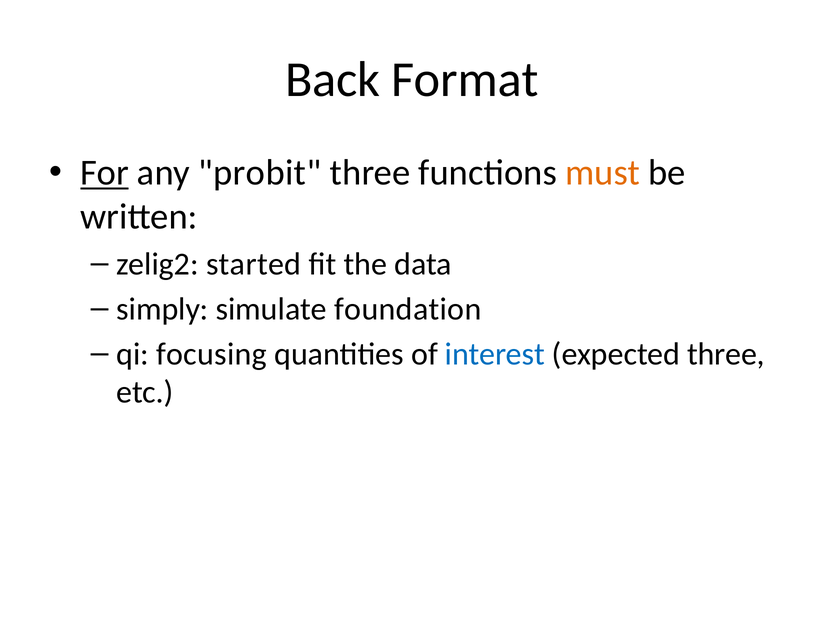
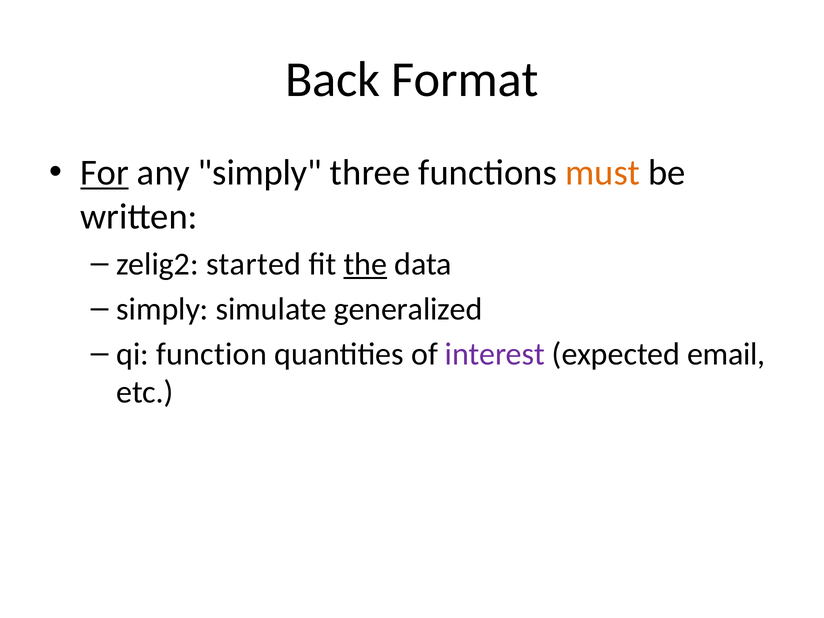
any probit: probit -> simply (260, 173)
the underline: none -> present (365, 264)
foundation: foundation -> generalized (408, 309)
focusing: focusing -> function (212, 354)
interest colour: blue -> purple (495, 354)
expected three: three -> email (726, 354)
